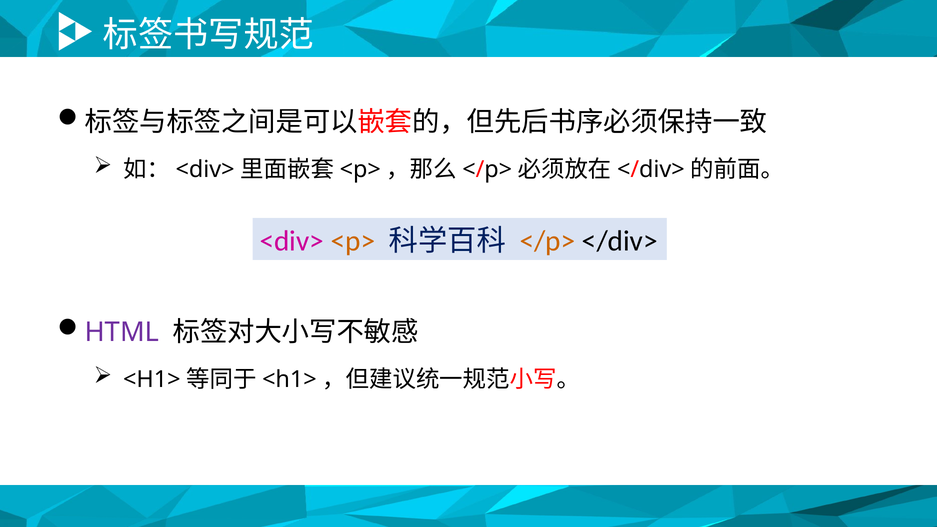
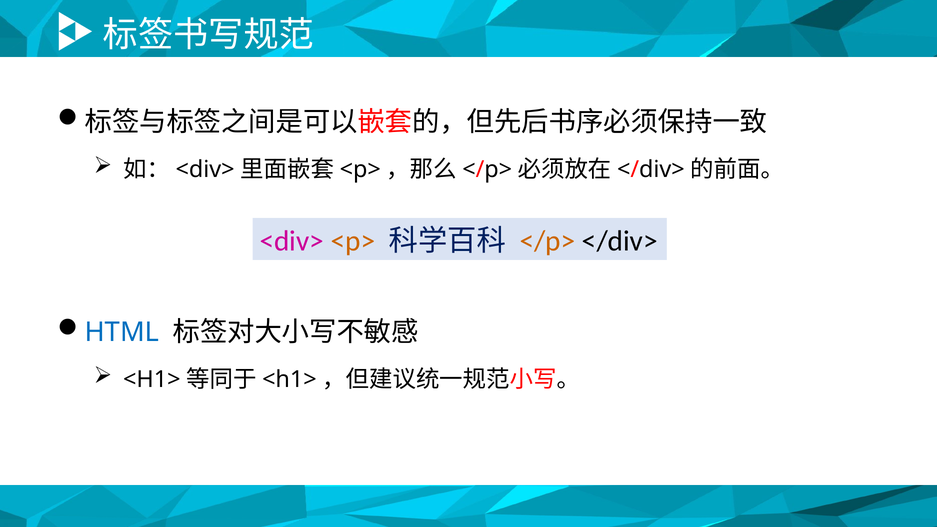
HTML colour: purple -> blue (122, 332)
